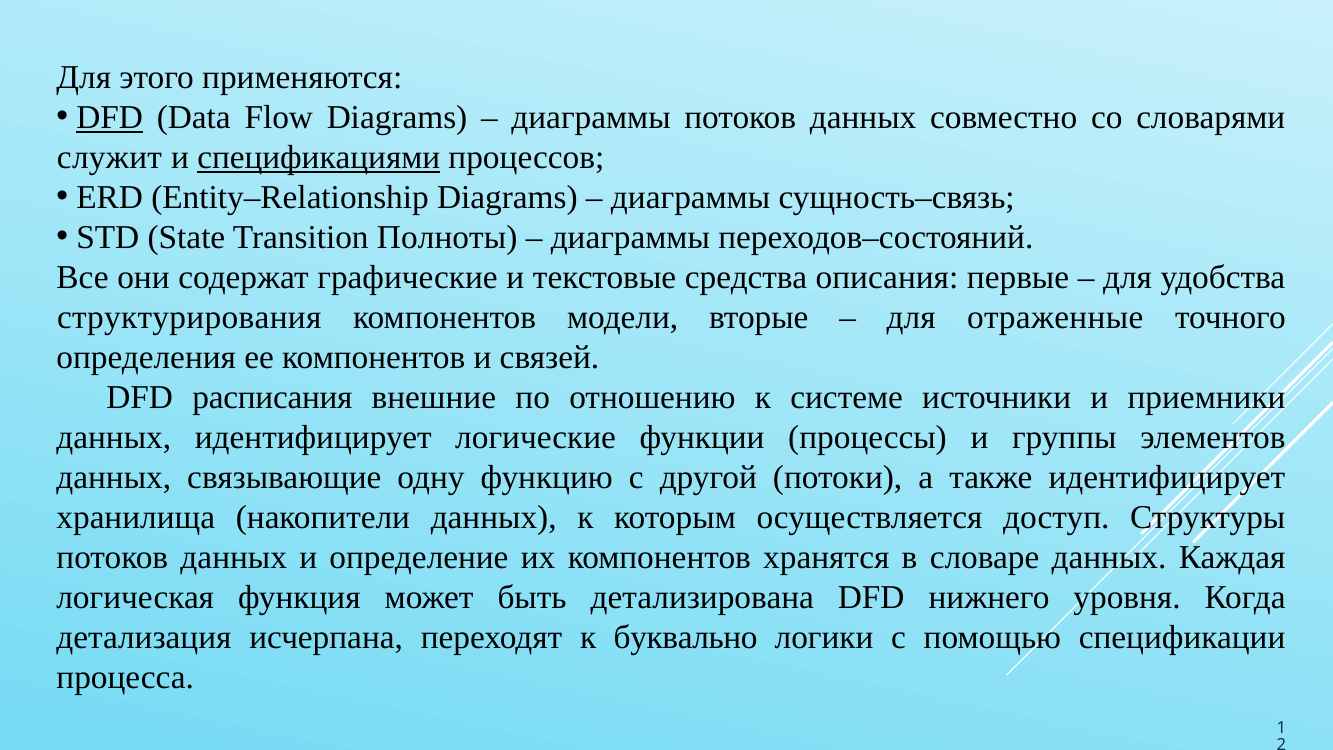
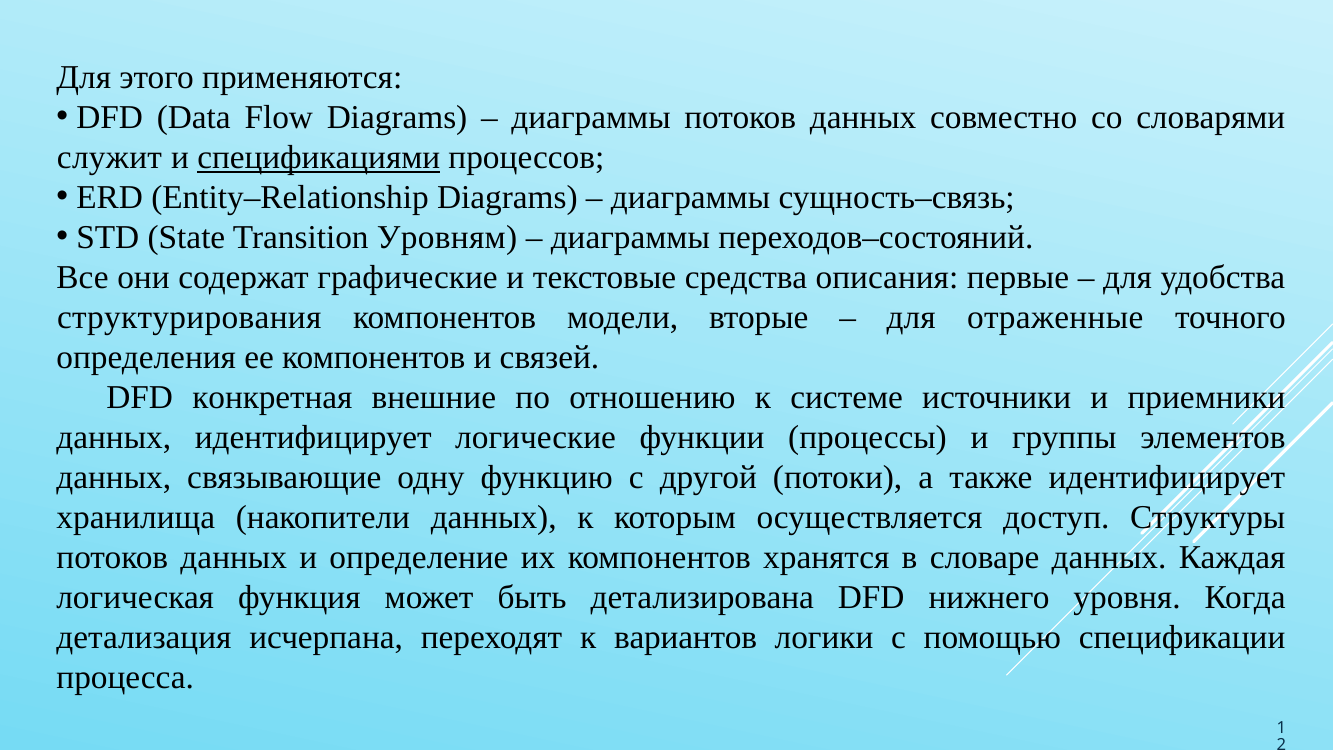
DFD underline: present -> none (110, 117)
Полноты: Полноты -> Уровням (447, 237)
расписания: расписания -> конкретная (272, 397)
буквально: буквально -> вариантов (686, 637)
